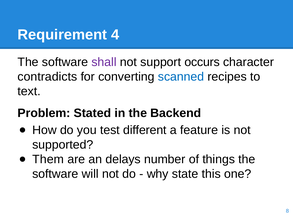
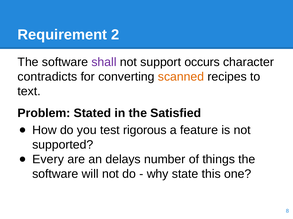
4: 4 -> 2 (115, 35)
scanned colour: blue -> orange (181, 77)
Backend: Backend -> Satisfied (176, 114)
different: different -> rigorous (145, 131)
Them: Them -> Every (48, 160)
